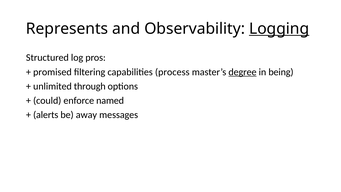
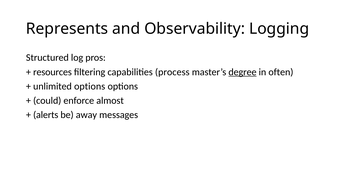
Logging underline: present -> none (279, 29)
promised: promised -> resources (52, 72)
being: being -> often (281, 72)
unlimited through: through -> options (90, 86)
named: named -> almost (110, 101)
